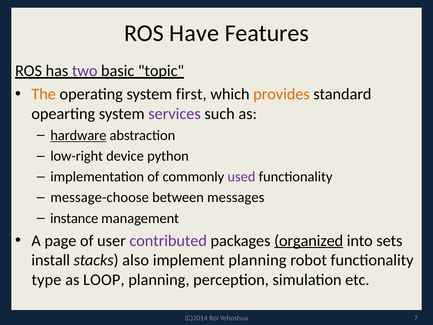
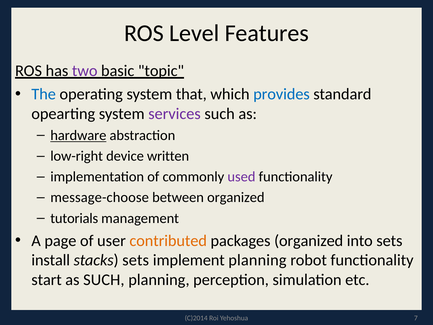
Have: Have -> Level (194, 33)
The colour: orange -> blue (44, 94)
first: first -> that (191, 94)
provides colour: orange -> blue (281, 94)
python: python -> written (168, 156)
between messages: messages -> organized (236, 197)
instance: instance -> tutorials (74, 218)
contributed colour: purple -> orange (168, 240)
organized underline: present -> none (309, 240)
stacks also: also -> sets (136, 260)
type: type -> start (47, 279)
as LOOP: LOOP -> SUCH (104, 279)
